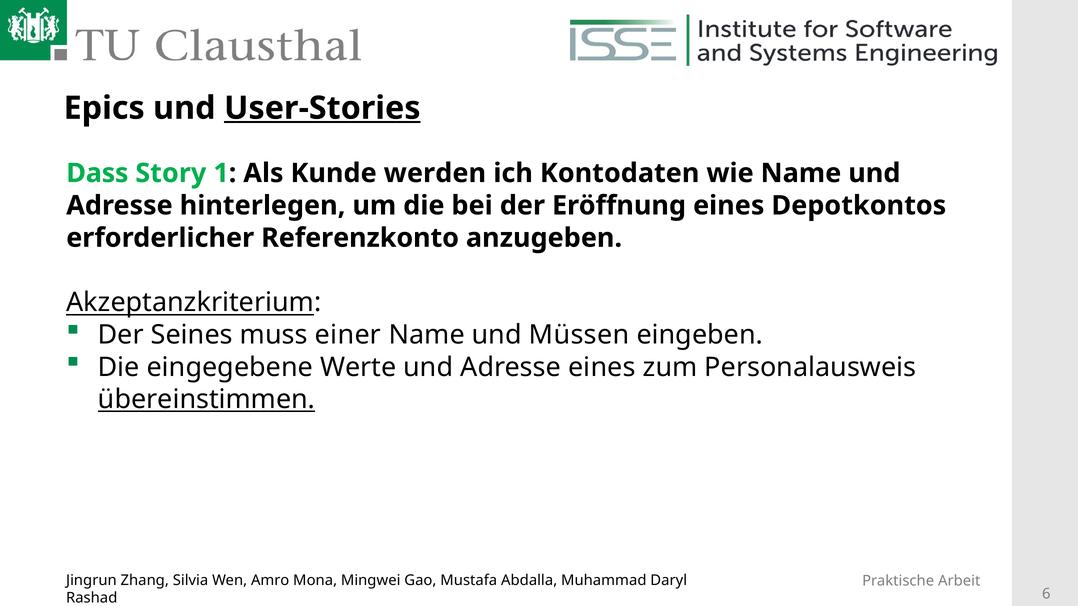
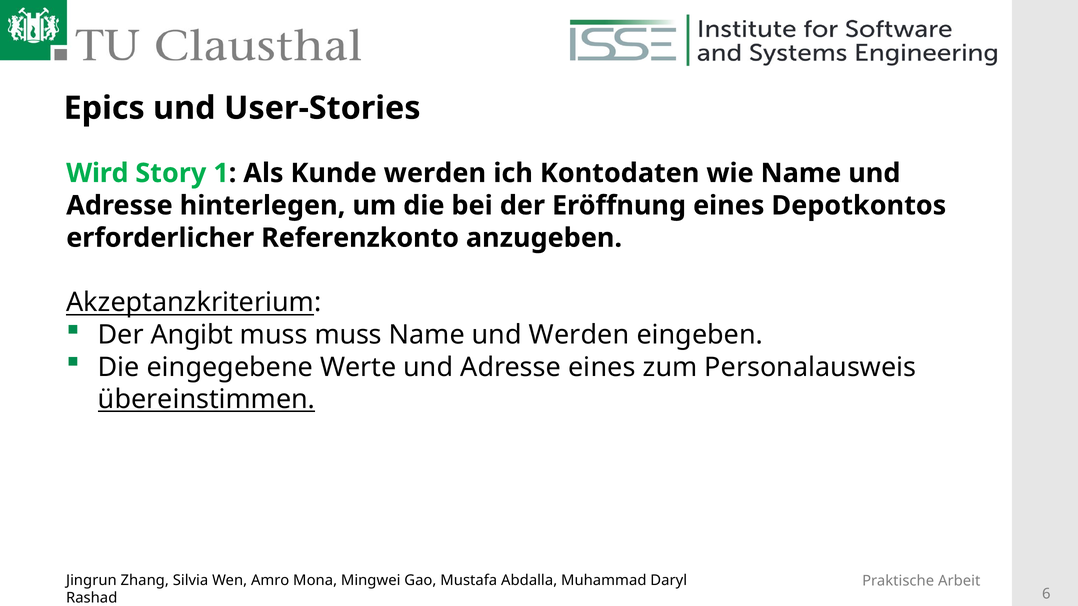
User-Stories underline: present -> none (322, 108)
Dass: Dass -> Wird (97, 173)
Seines: Seines -> Angibt (192, 335)
muss einer: einer -> muss (348, 335)
und Müssen: Müssen -> Werden (579, 335)
